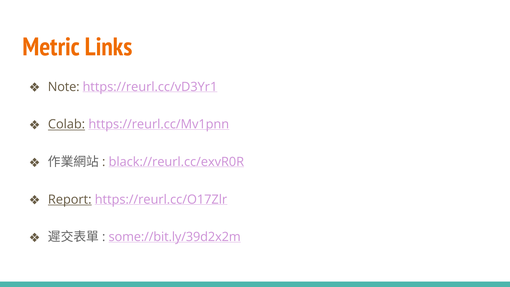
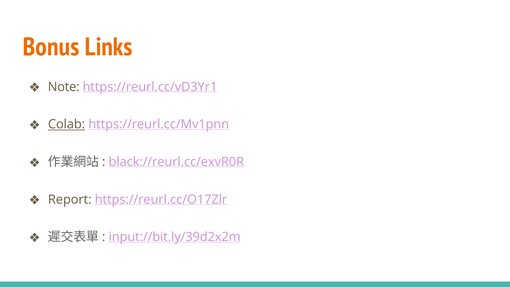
Metric: Metric -> Bonus (51, 47)
Report underline: present -> none (70, 199)
some://bit.ly/39d2x2m: some://bit.ly/39d2x2m -> input://bit.ly/39d2x2m (175, 237)
